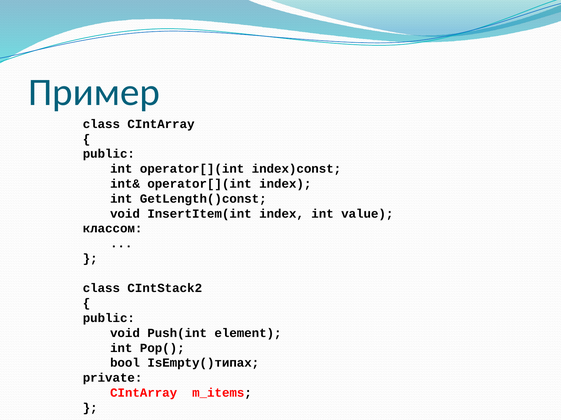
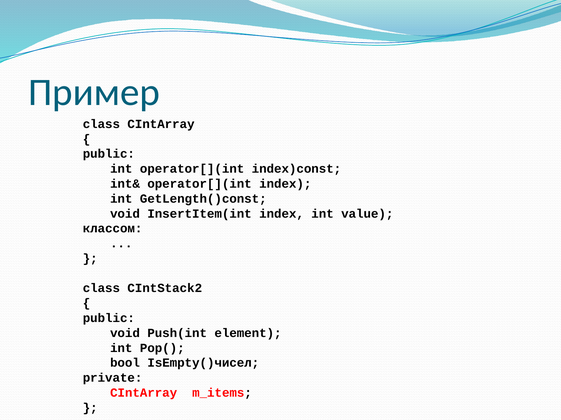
IsEmpty()типах: IsEmpty()типах -> IsEmpty()чисел (203, 363)
